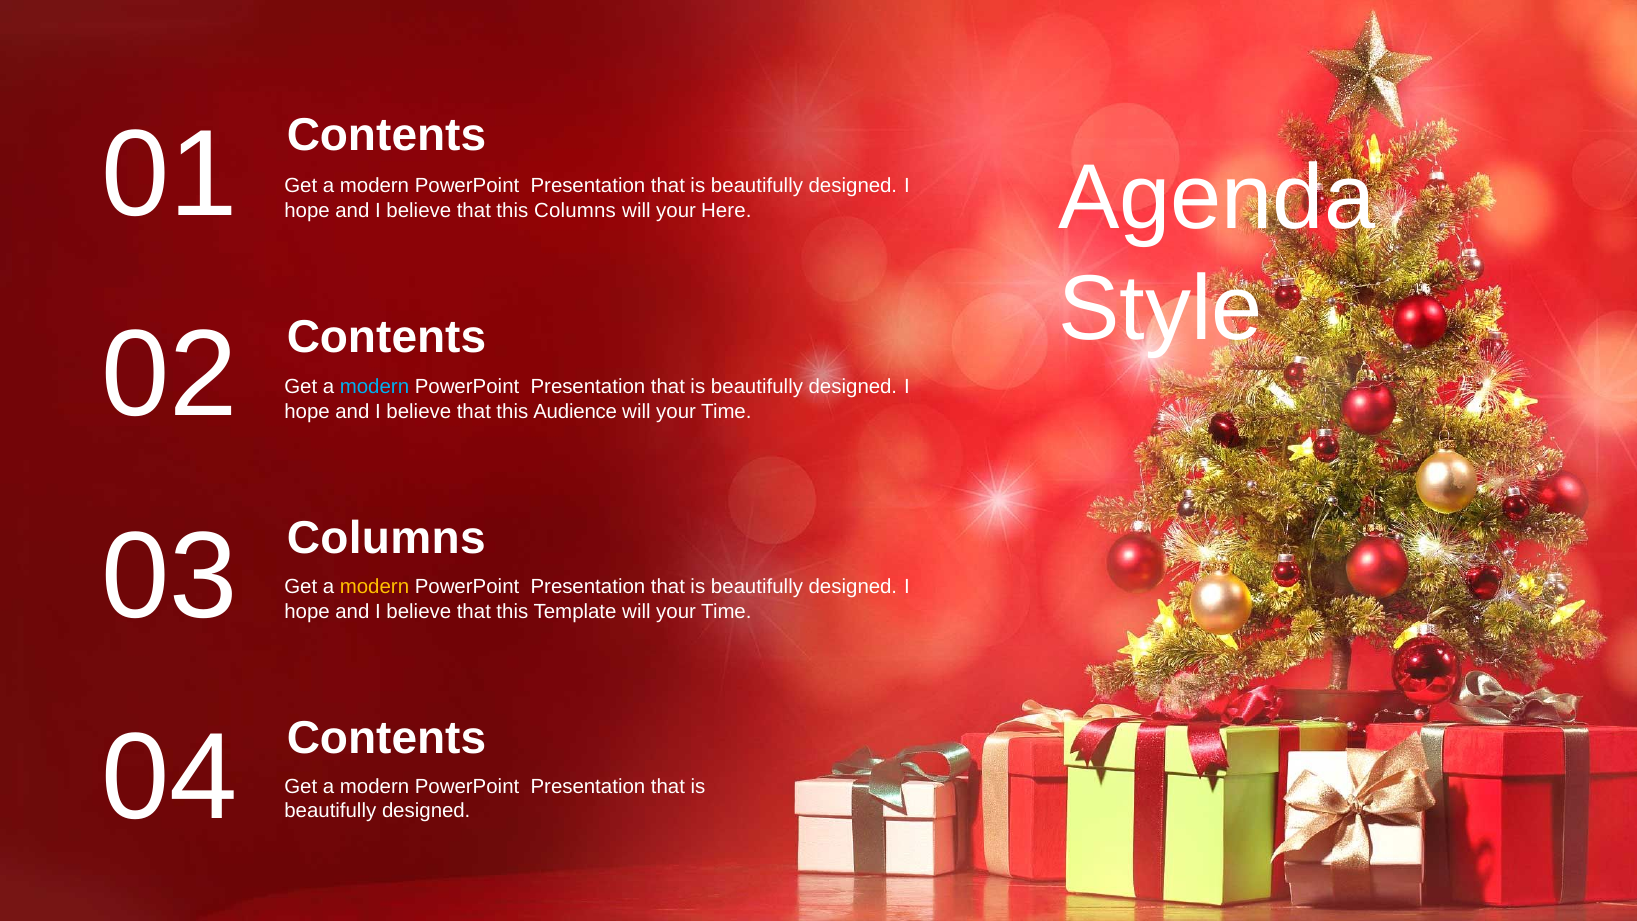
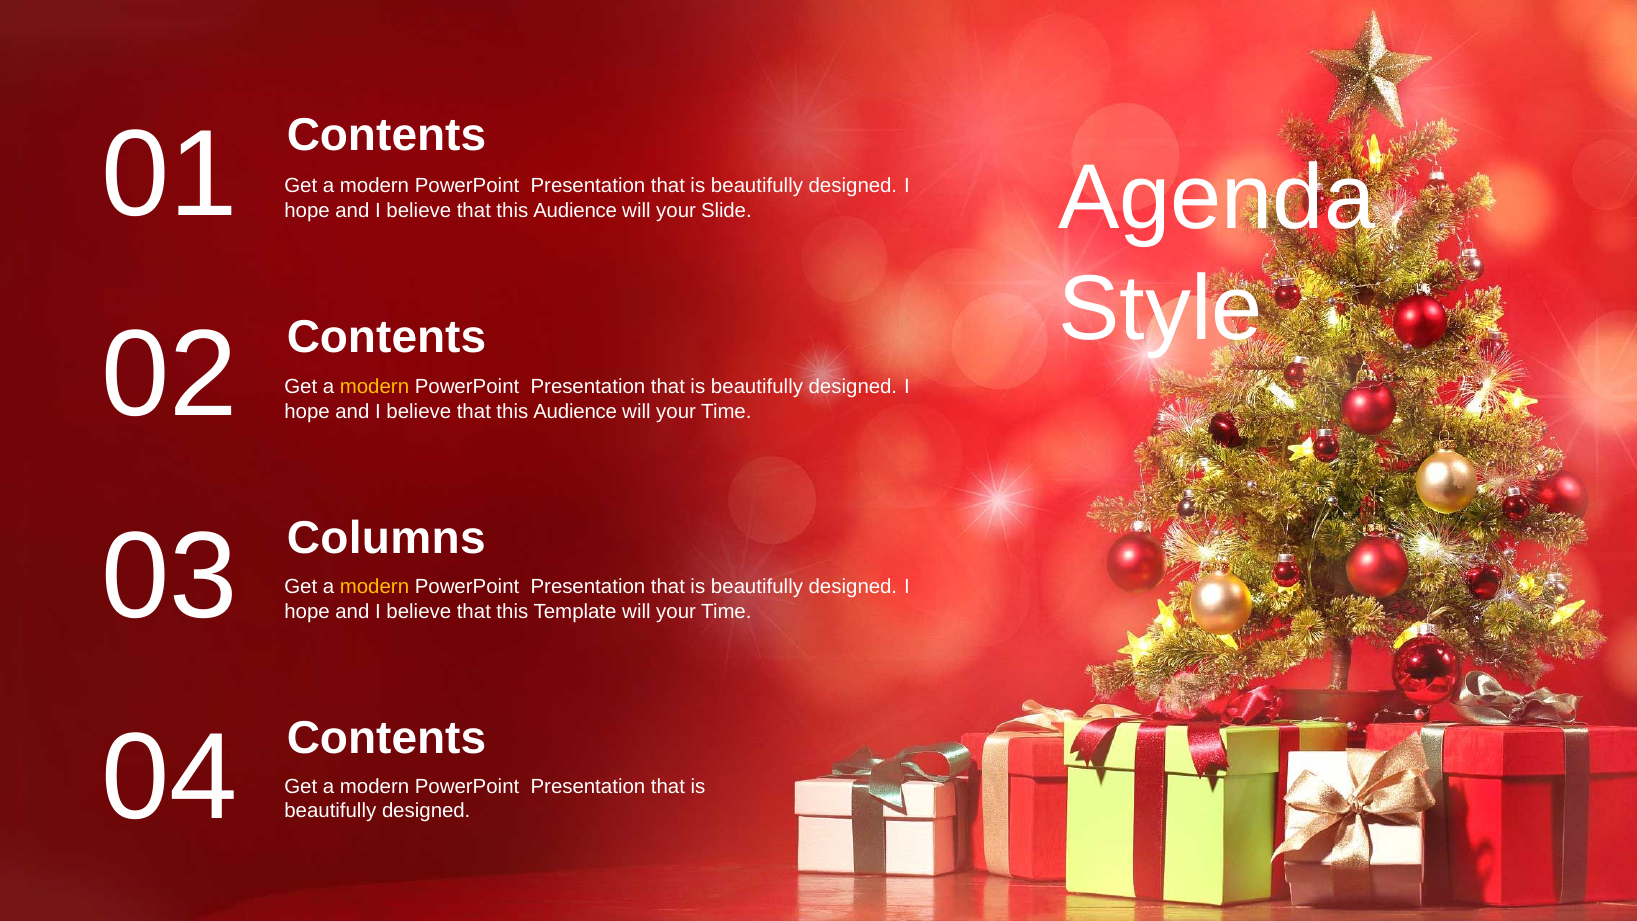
Columns: Columns -> Audience (575, 210)
Here: Here -> Slide (726, 210)
modern colour: light blue -> yellow (374, 387)
